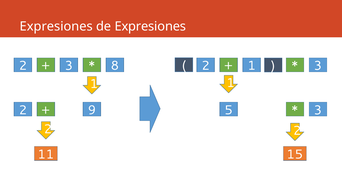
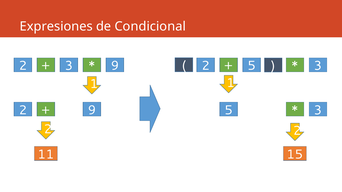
de Expresiones: Expresiones -> Condicional (150, 26)
3 8: 8 -> 9 (115, 66)
2 1: 1 -> 5 (252, 66)
